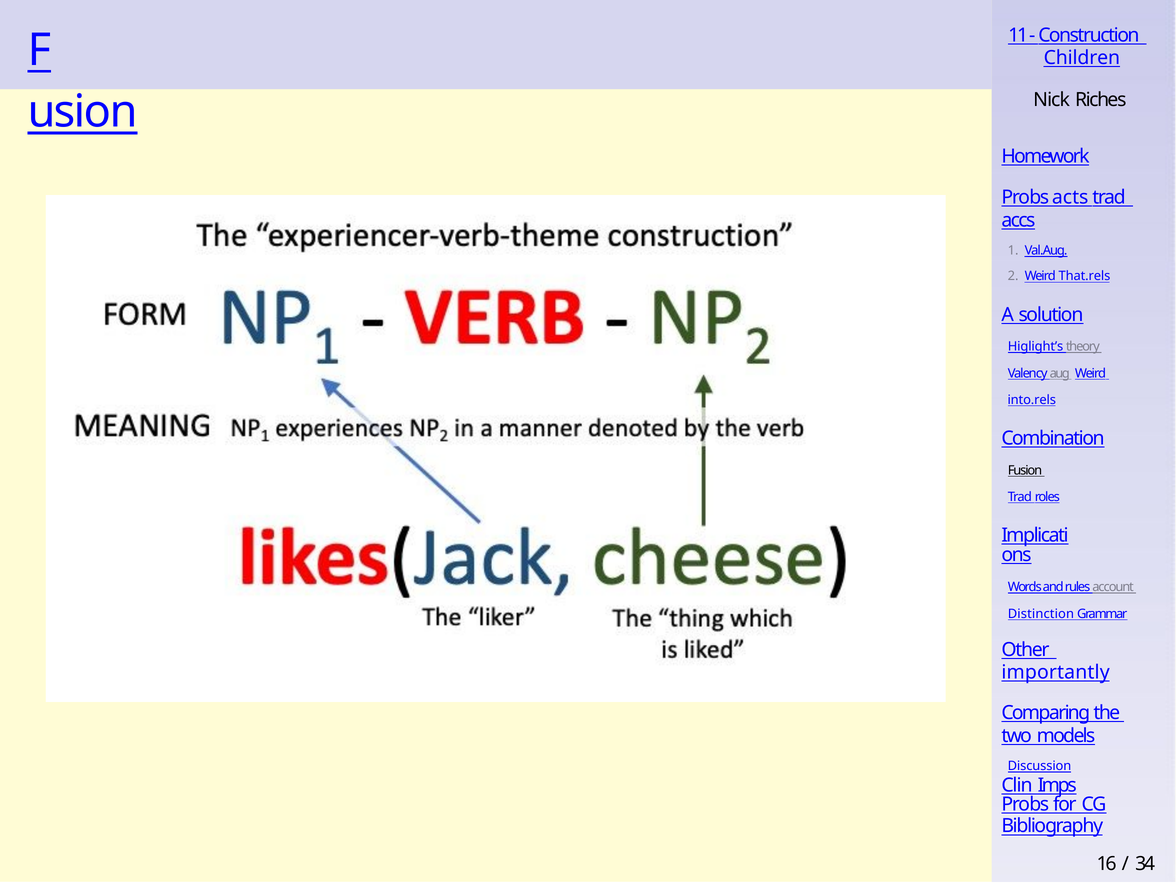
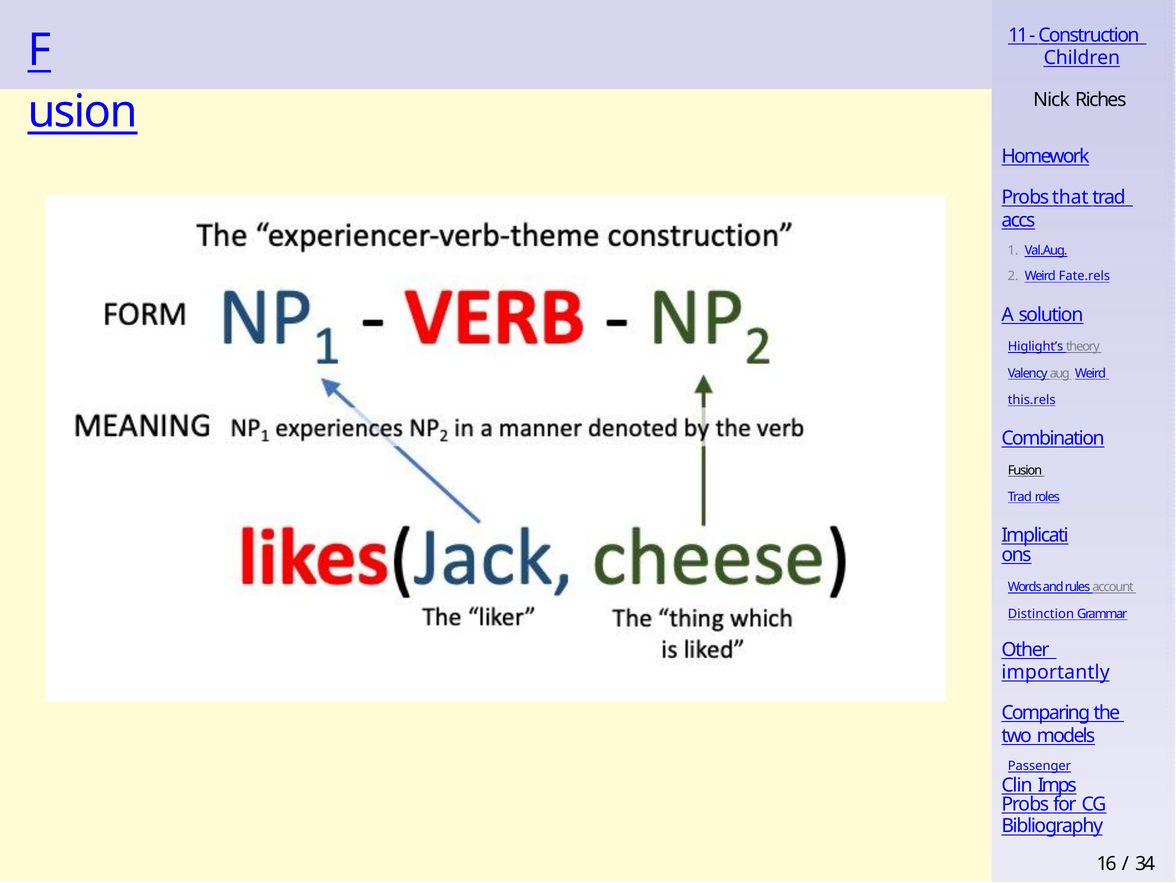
acts: acts -> that (1070, 197)
That.rels: That.rels -> Fate.rels (1084, 276)
into.rels: into.rels -> this.rels (1032, 400)
Discussion: Discussion -> Passenger (1039, 766)
